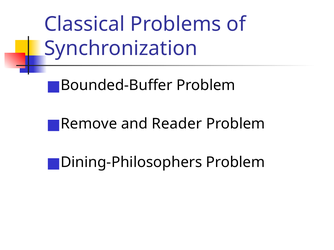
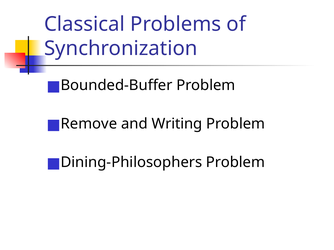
Reader: Reader -> Writing (177, 124)
